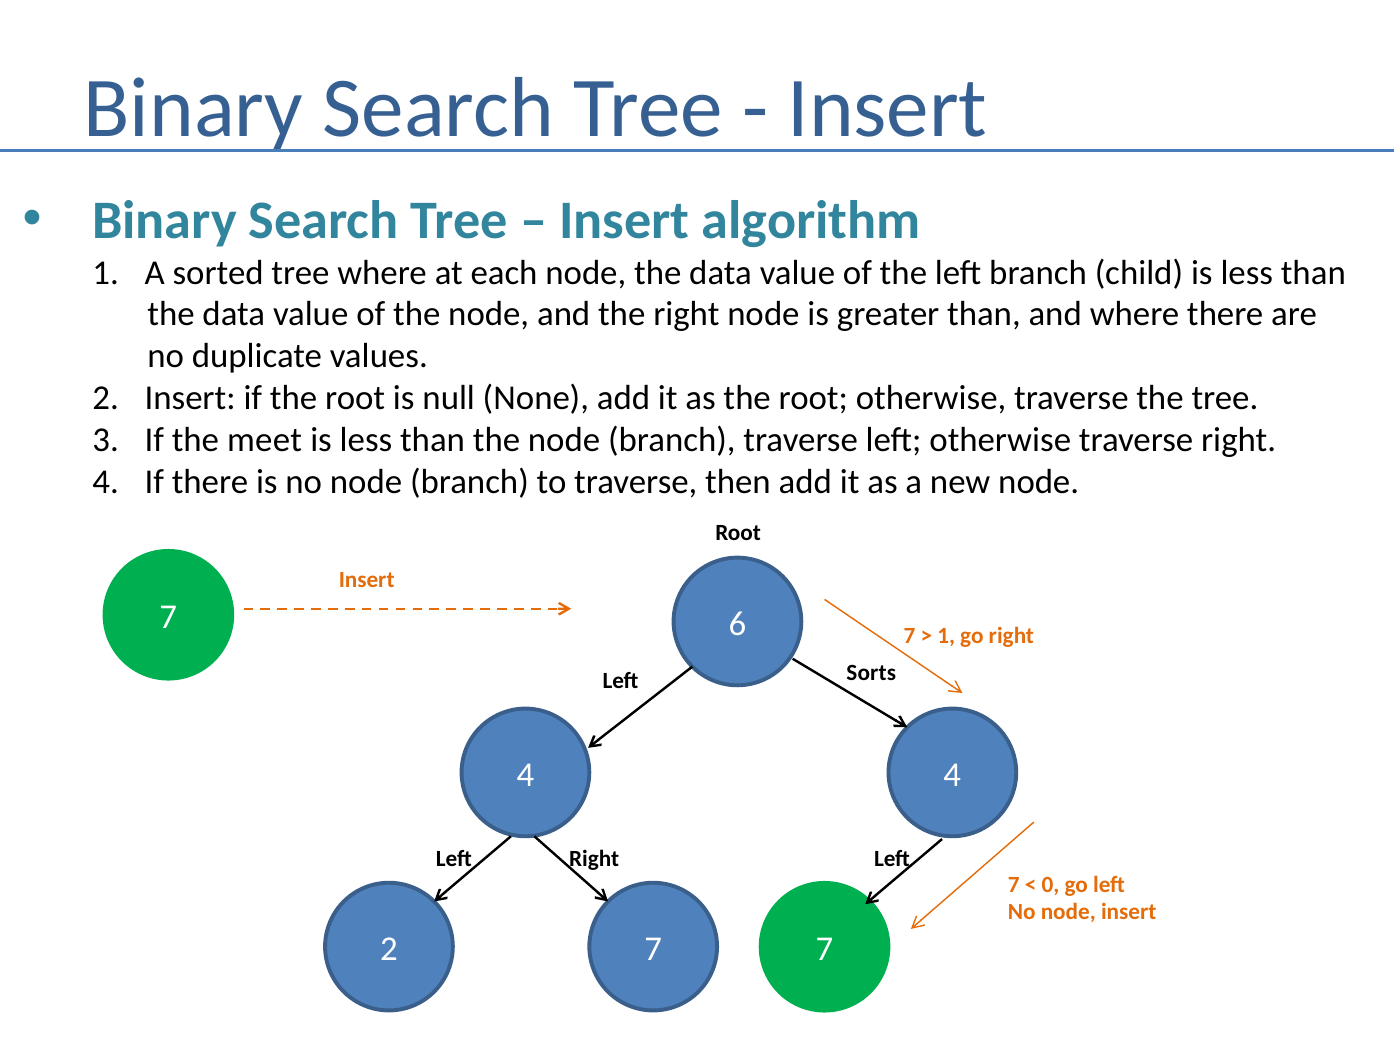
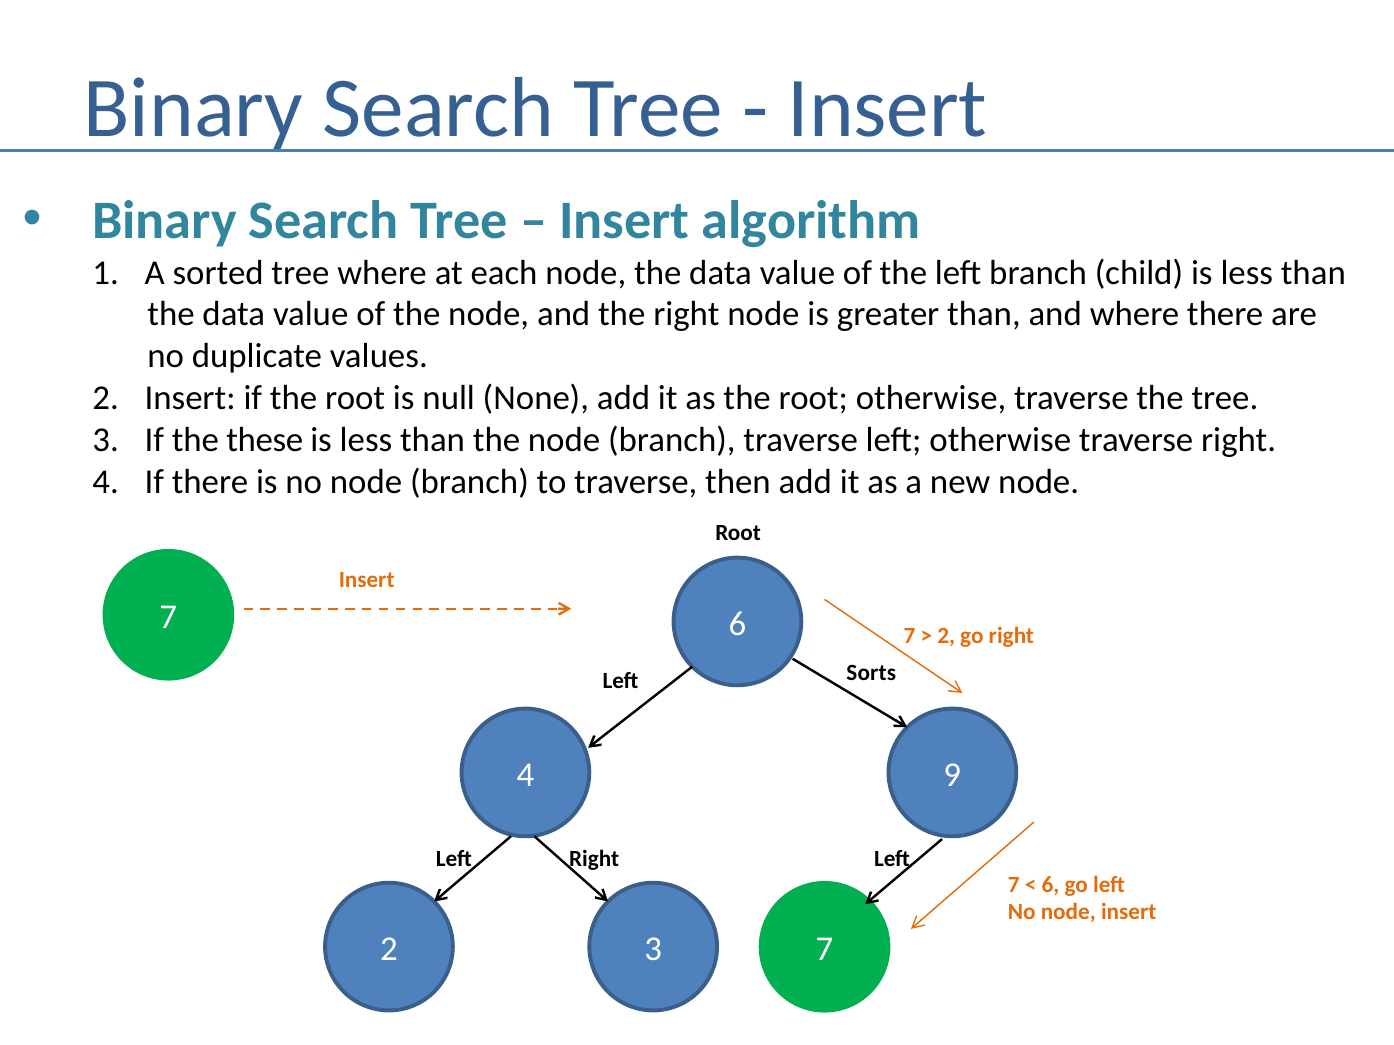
meet: meet -> these (265, 440)
1: 1 -> 2 (946, 636)
4 4: 4 -> 9 (952, 775)
0: 0 -> 6 (1050, 885)
2 7: 7 -> 3 (653, 949)
